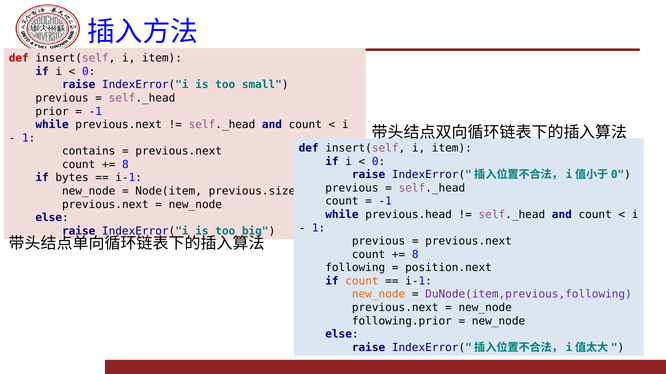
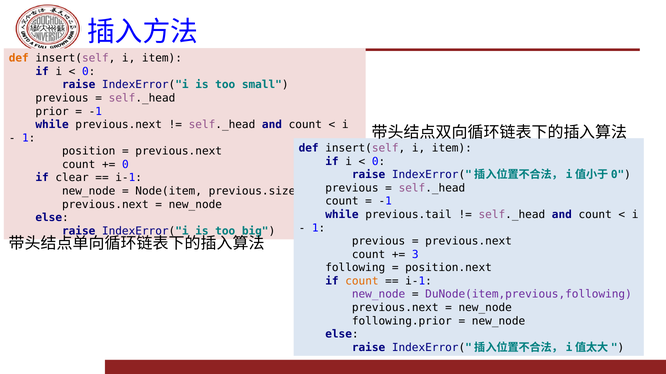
def colour: red -> orange (19, 58)
contains: contains -> position (89, 152)
8: 8 -> 0 (125, 165)
bytes: bytes -> clear (72, 178)
previous.head: previous.head -> previous.tail (409, 215)
8: 8 -> 3 (415, 255)
new_node colour: orange -> purple (379, 295)
